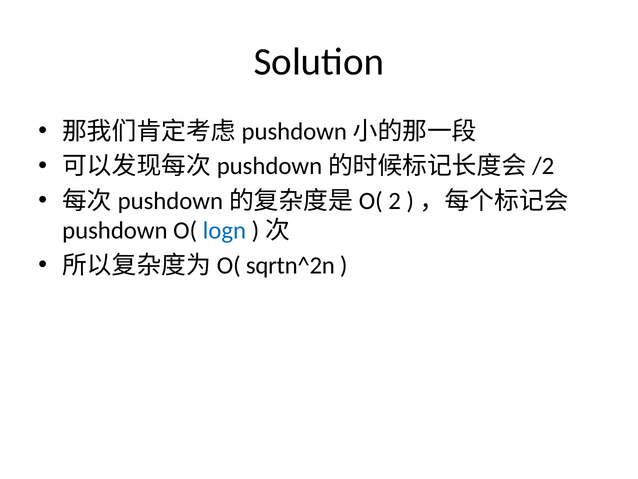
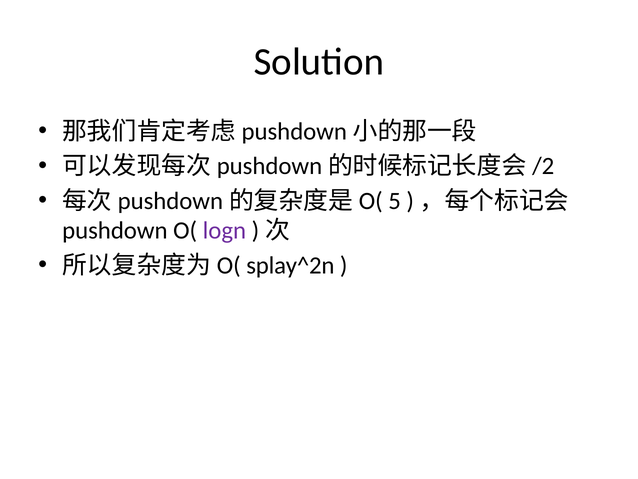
2: 2 -> 5 (395, 201)
logn colour: blue -> purple (224, 231)
sqrtn^2n: sqrtn^2n -> splay^2n (290, 265)
